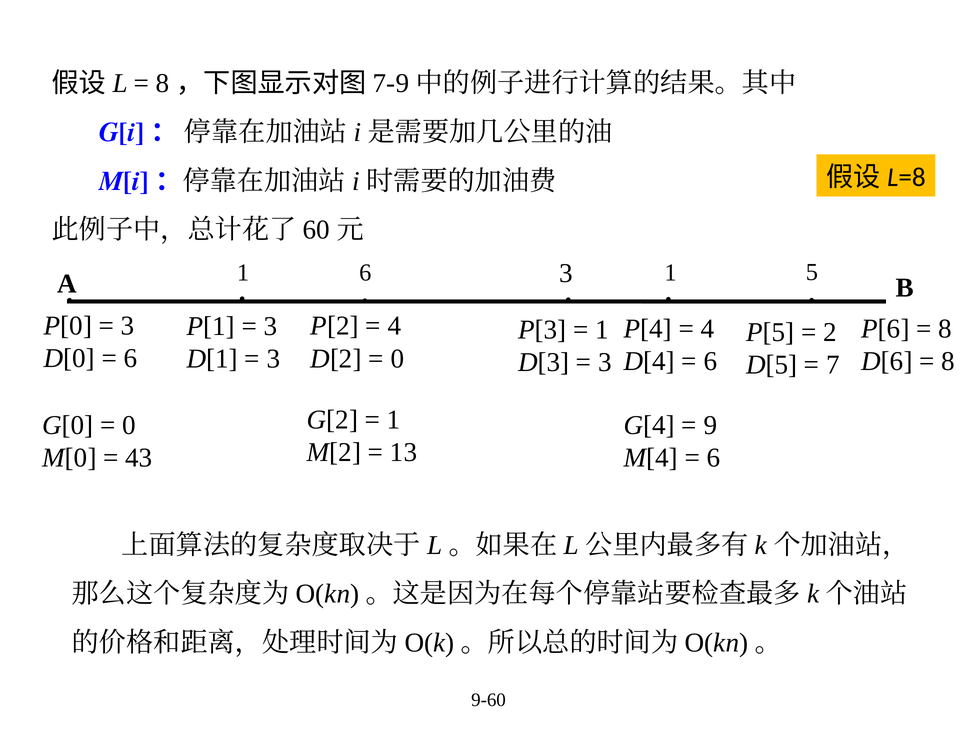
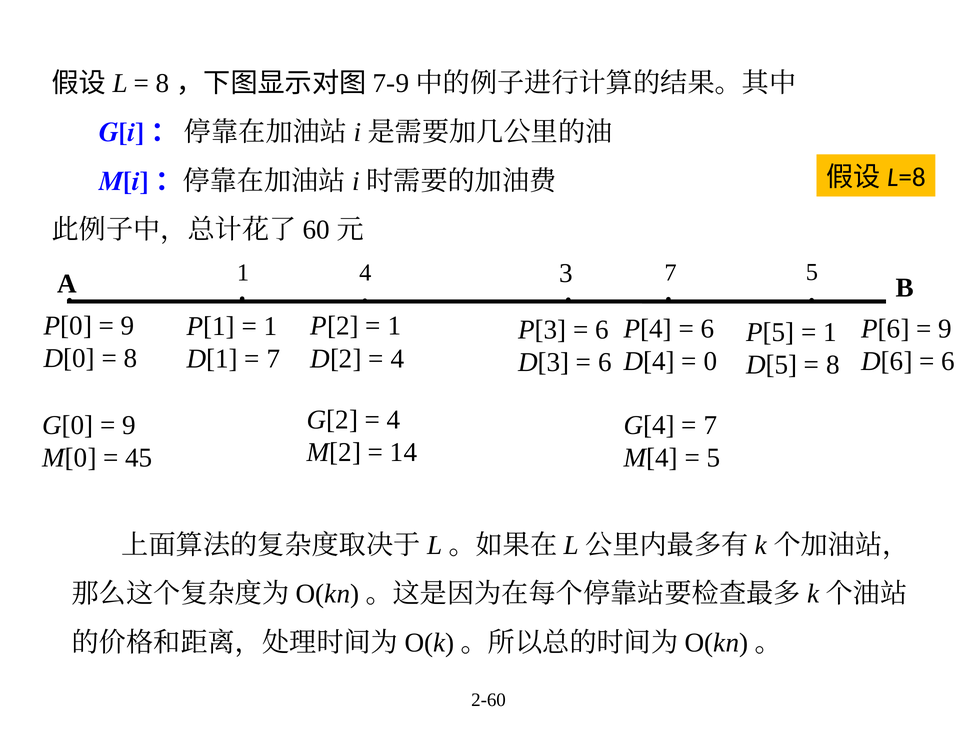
1 6: 6 -> 4 (365, 273)
3 1: 1 -> 7 (671, 273)
3: 3 -> 9 (128, 325)
4: 4 -> 1 (394, 326)
3: 3 -> 1 (270, 326)
4: 4 -> 6 (707, 329)
8: 8 -> 9 (945, 329)
1: 1 -> 6 (602, 329)
2: 2 -> 1 (830, 332)
6: 6 -> 8 (131, 358)
0: 0 -> 4 (397, 358)
3: 3 -> 7 (273, 359)
6: 6 -> 0 (710, 361)
8: 8 -> 6 (948, 361)
3: 3 -> 6 (605, 362)
7: 7 -> 8 (833, 365)
1: 1 -> 4 (394, 419)
0: 0 -> 9 (129, 425)
9: 9 -> 7 (710, 425)
13: 13 -> 14 (404, 452)
43: 43 -> 45 (139, 458)
6: 6 -> 5 (713, 458)
9-60: 9-60 -> 2-60 (489, 700)
